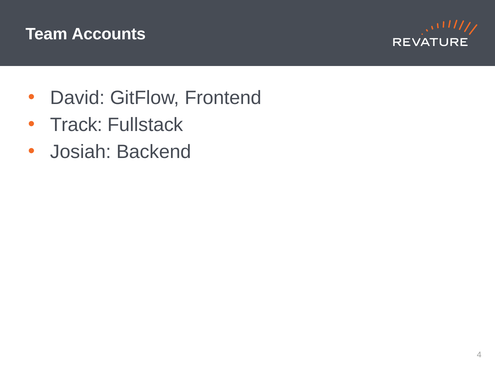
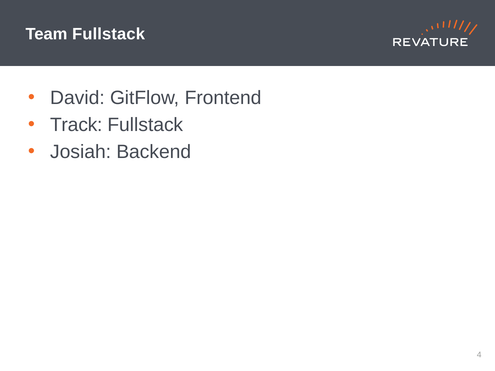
Team Accounts: Accounts -> Fullstack (109, 34)
